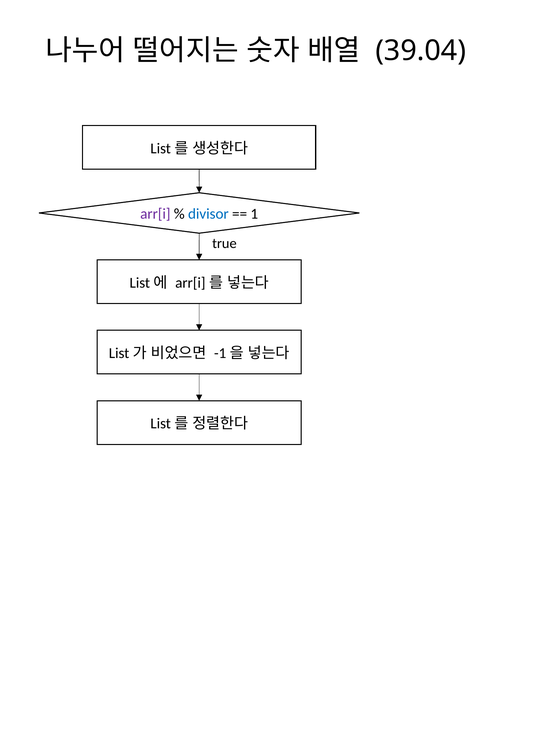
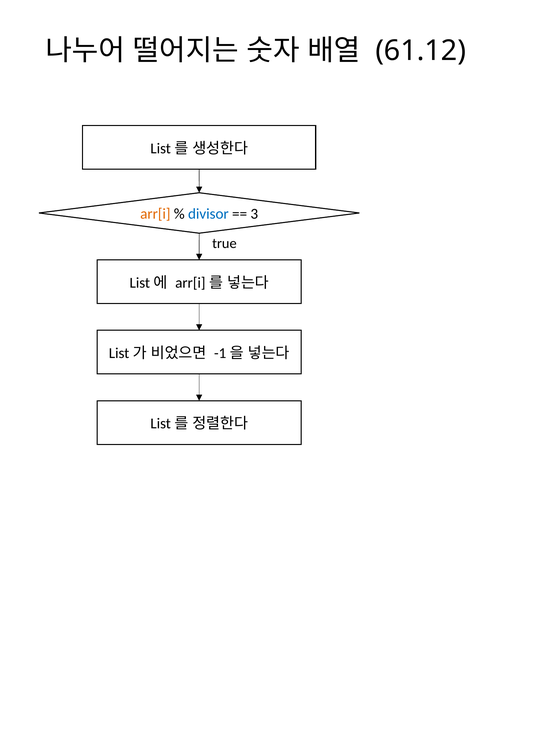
39.04: 39.04 -> 61.12 (421, 51)
arr[i colour: purple -> orange (155, 214)
1: 1 -> 3 (254, 214)
